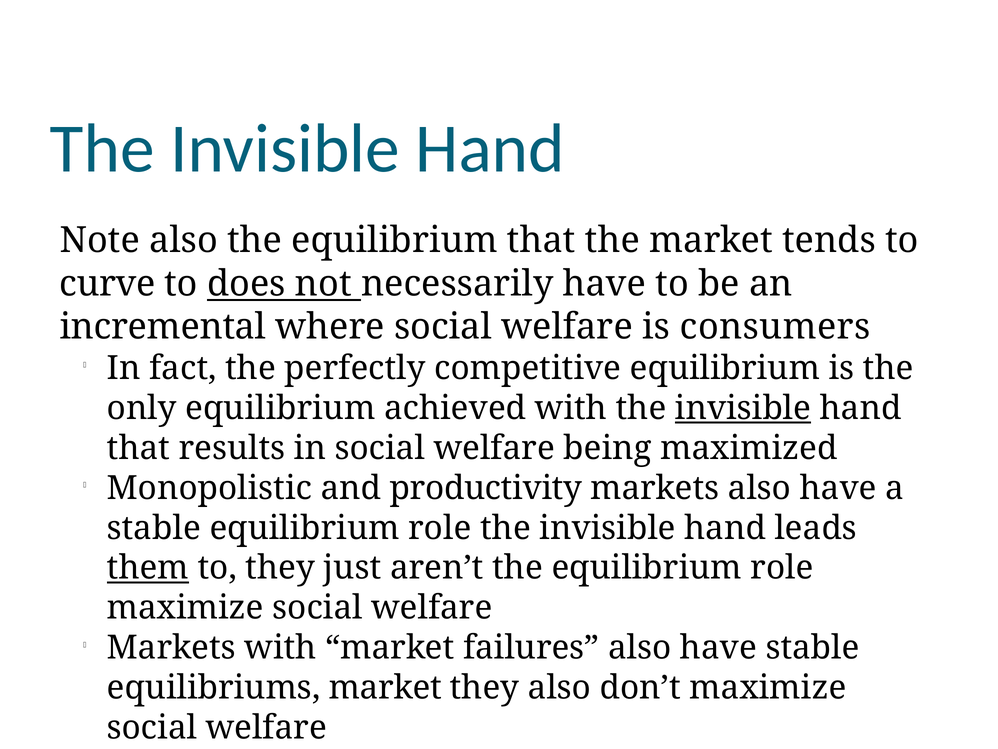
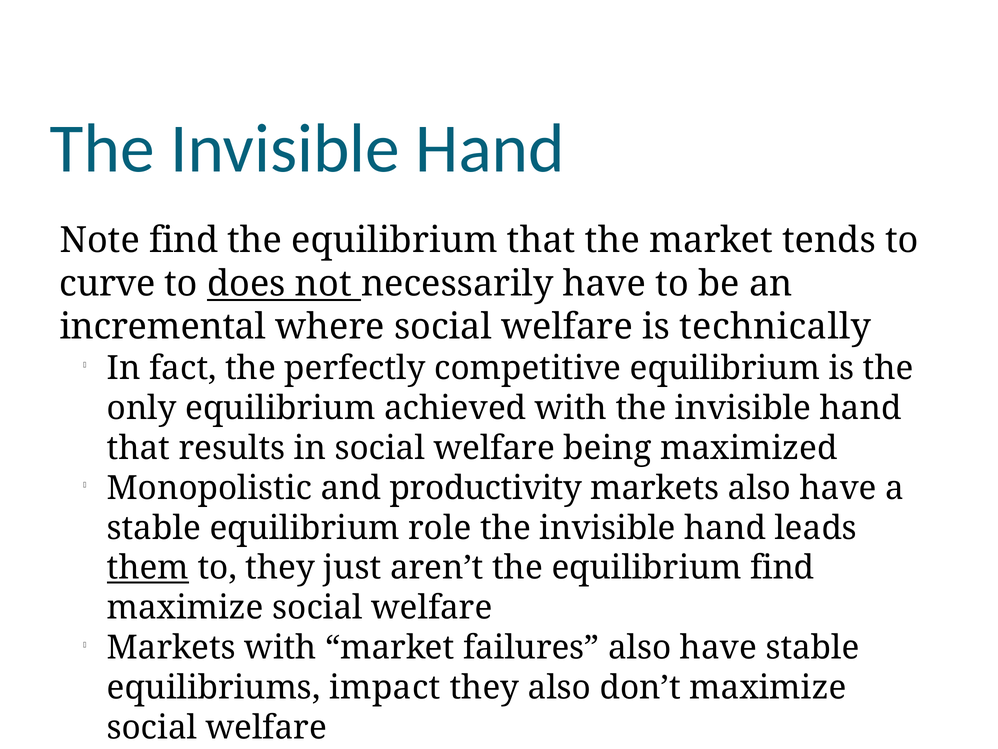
Note also: also -> find (184, 240)
consumers: consumers -> technically (775, 327)
invisible underline: present -> none (743, 408)
the equilibrium role: role -> find (782, 568)
equilibriums market: market -> impact (385, 687)
